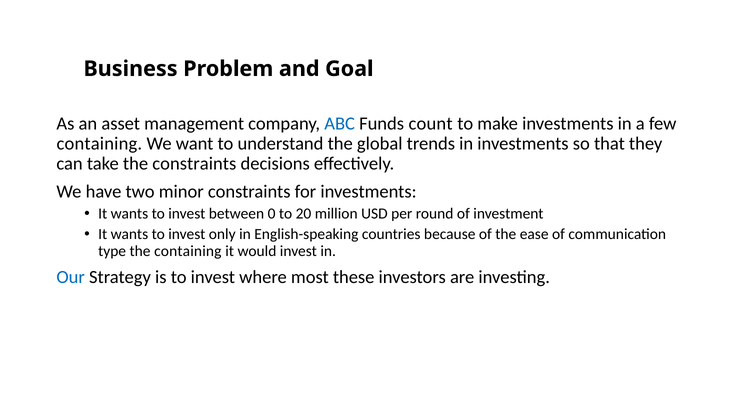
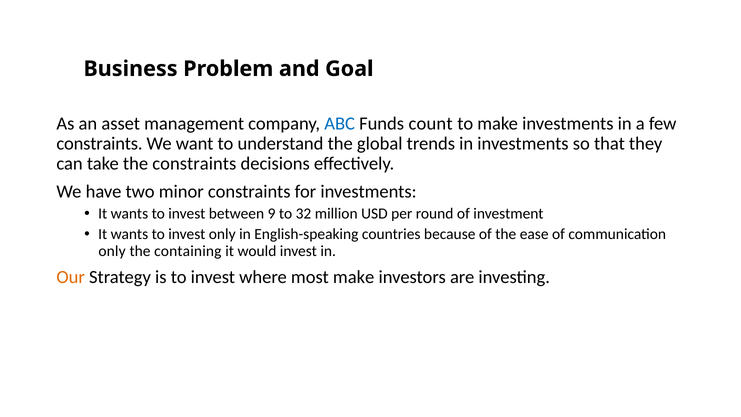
containing: containing -> constraints (100, 144)
0: 0 -> 9 (272, 214)
20: 20 -> 32 (303, 214)
type: type -> only (112, 251)
Our colour: blue -> orange (71, 277)
most these: these -> make (354, 277)
